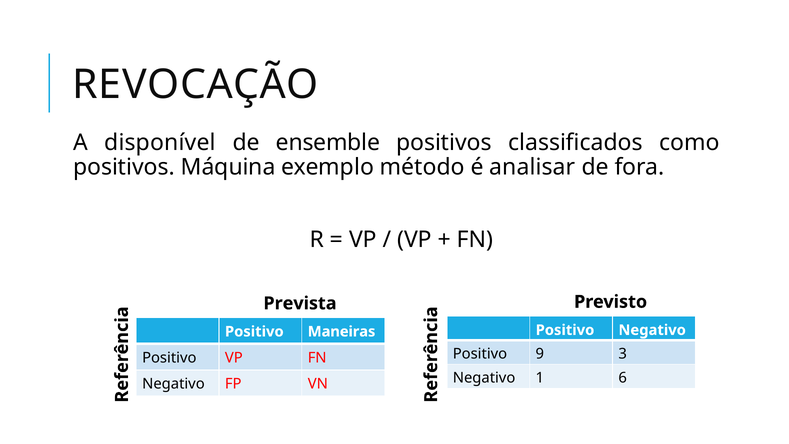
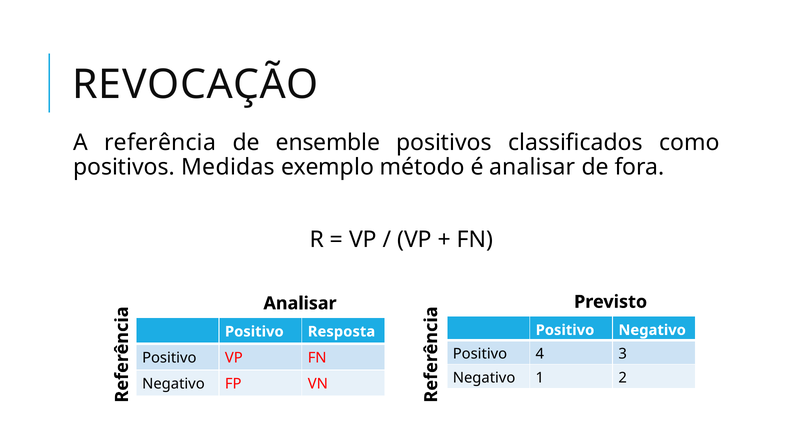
disponível: disponível -> referência (160, 142)
Máquina: Máquina -> Medidas (228, 167)
Prevista: Prevista -> Analisar (300, 303)
Maneiras: Maneiras -> Resposta (341, 331)
9: 9 -> 4 (540, 354)
6: 6 -> 2 (623, 378)
